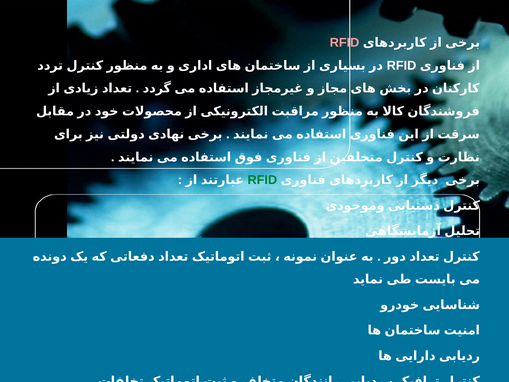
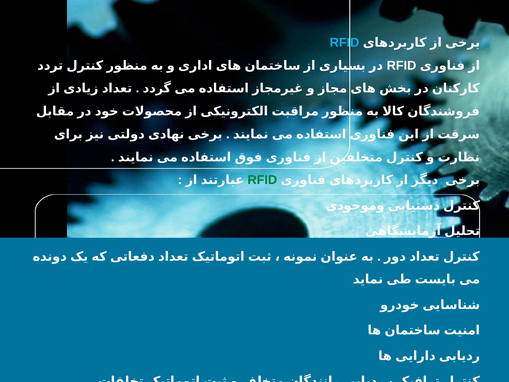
RFID colour: pink -> light blue (345, 43)
